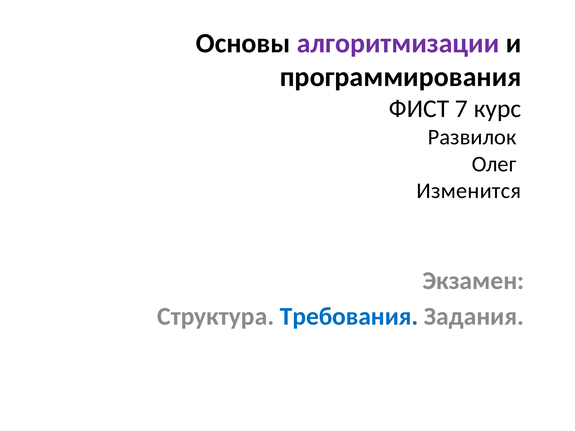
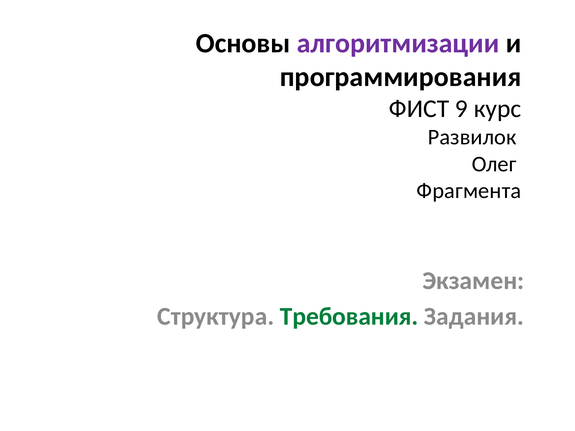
7: 7 -> 9 (461, 109)
Изменится: Изменится -> Фрагмента (469, 191)
Требования colour: blue -> green (349, 317)
